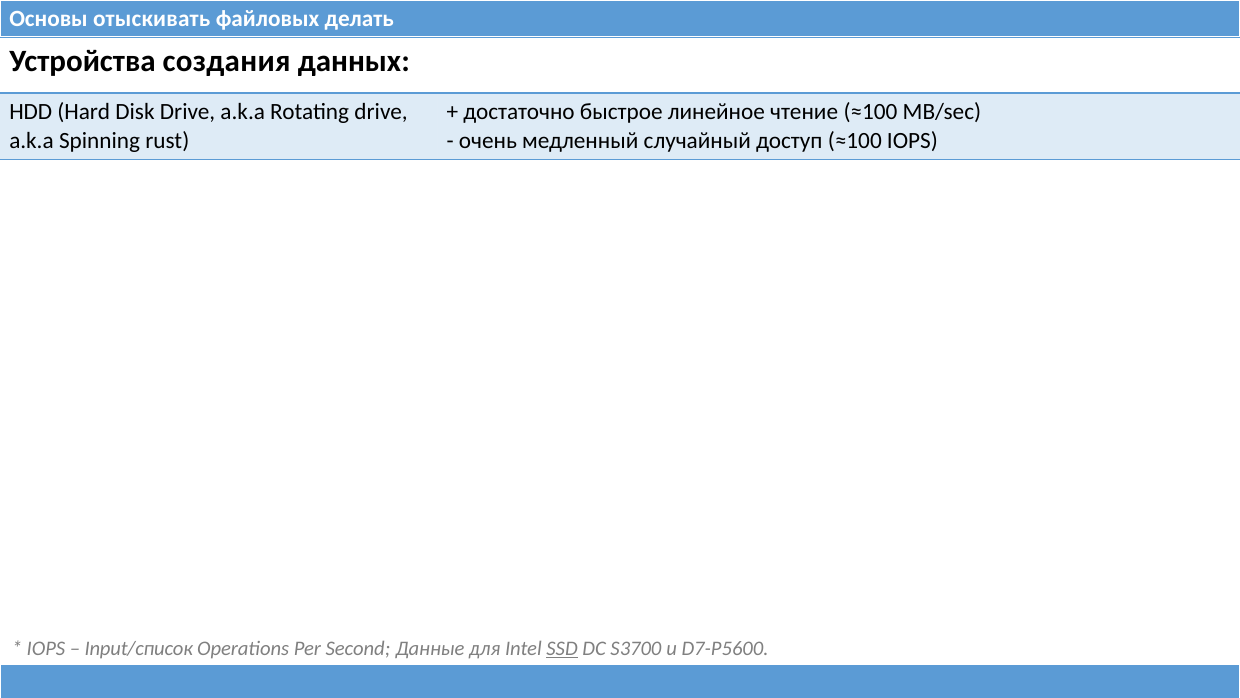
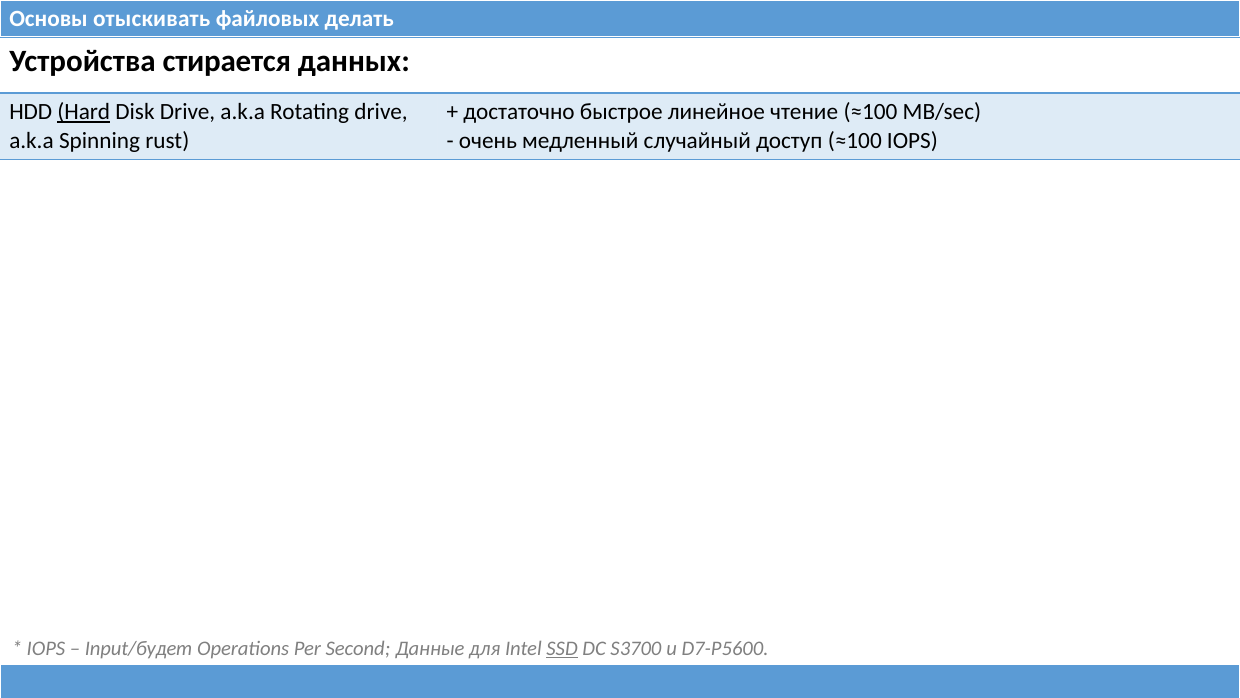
создания: создания -> стирается (227, 61)
Hard underline: none -> present (84, 112)
Input/список: Input/список -> Input/будет (139, 648)
